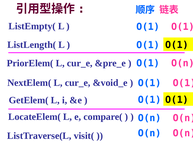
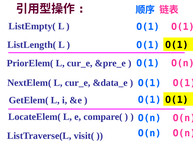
&void_e: &void_e -> &data_e (110, 83)
